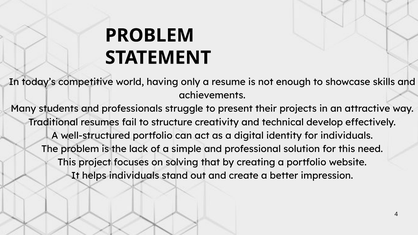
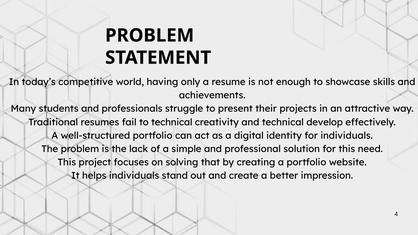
to structure: structure -> technical (172, 122)
